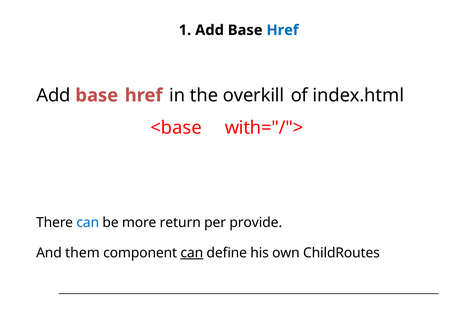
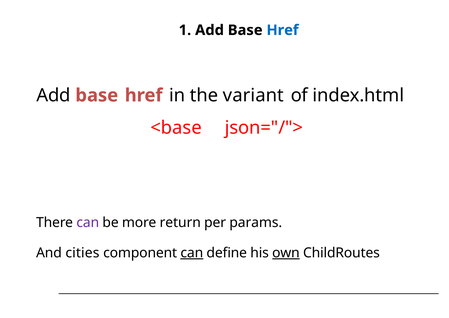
overkill: overkill -> variant (253, 95)
with="/">: with="/"> -> json="/"> (264, 127)
can colour: blue -> purple (88, 222)
provide: provide -> params (256, 222)
them: them -> cities (82, 253)
own underline: none -> present (286, 253)
